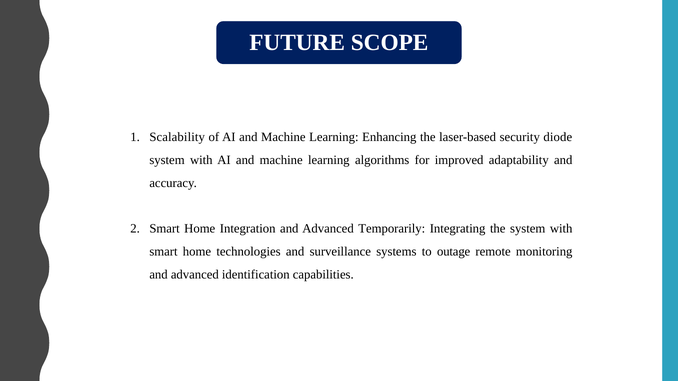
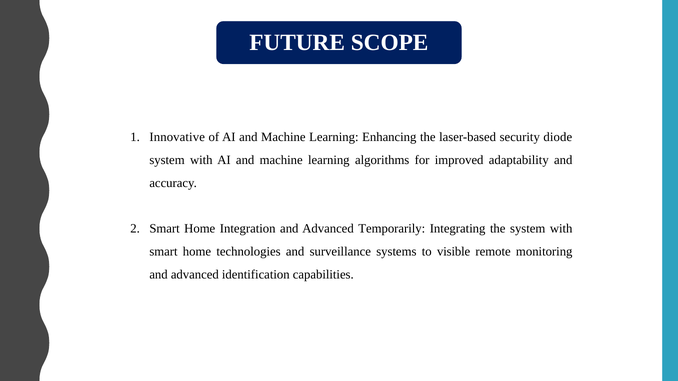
Scalability: Scalability -> Innovative (177, 137)
outage: outage -> visible (454, 252)
